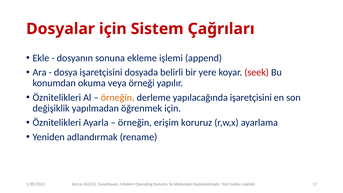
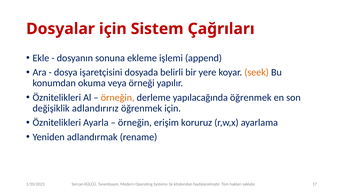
seek colour: red -> orange (257, 72)
yapılacağında işaretçisini: işaretçisini -> öğrenmek (251, 97)
yapılmadan: yapılmadan -> adlandırırız (95, 108)
